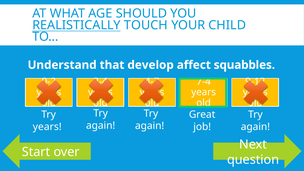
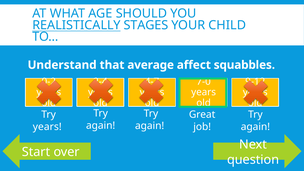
TOUCH: TOUCH -> STAGES (146, 25)
develop: develop -> average (151, 65)
7-4: 7-4 -> 7-0 (204, 82)
